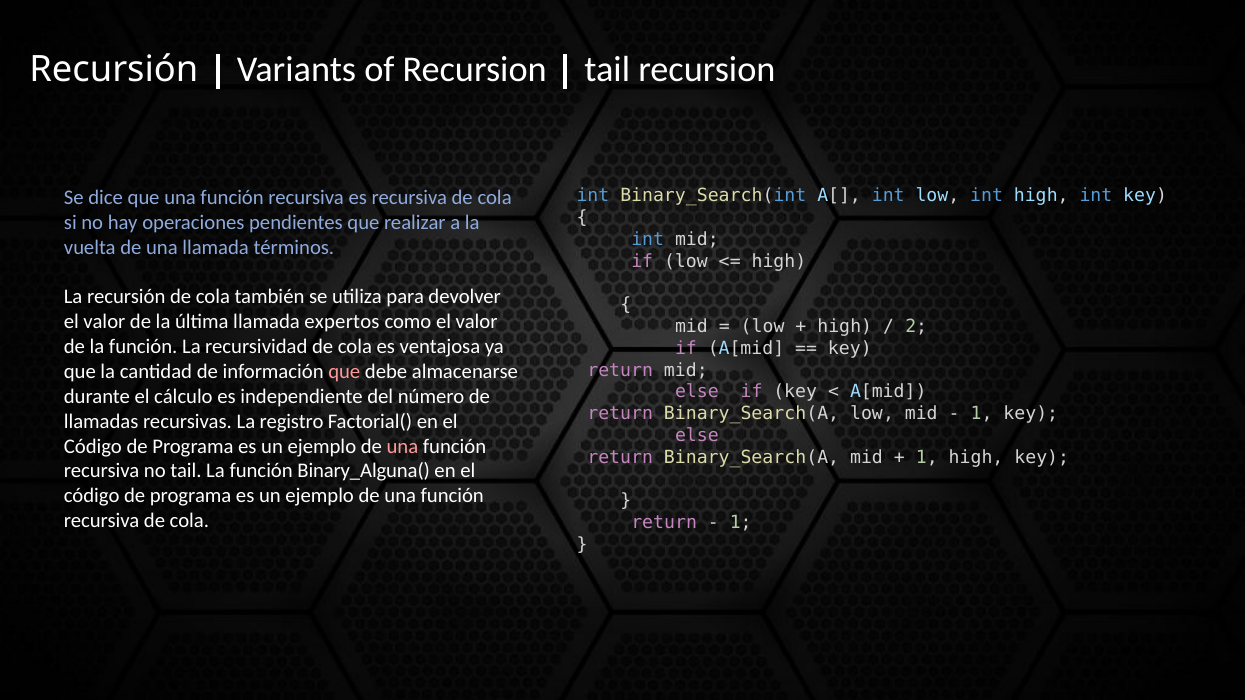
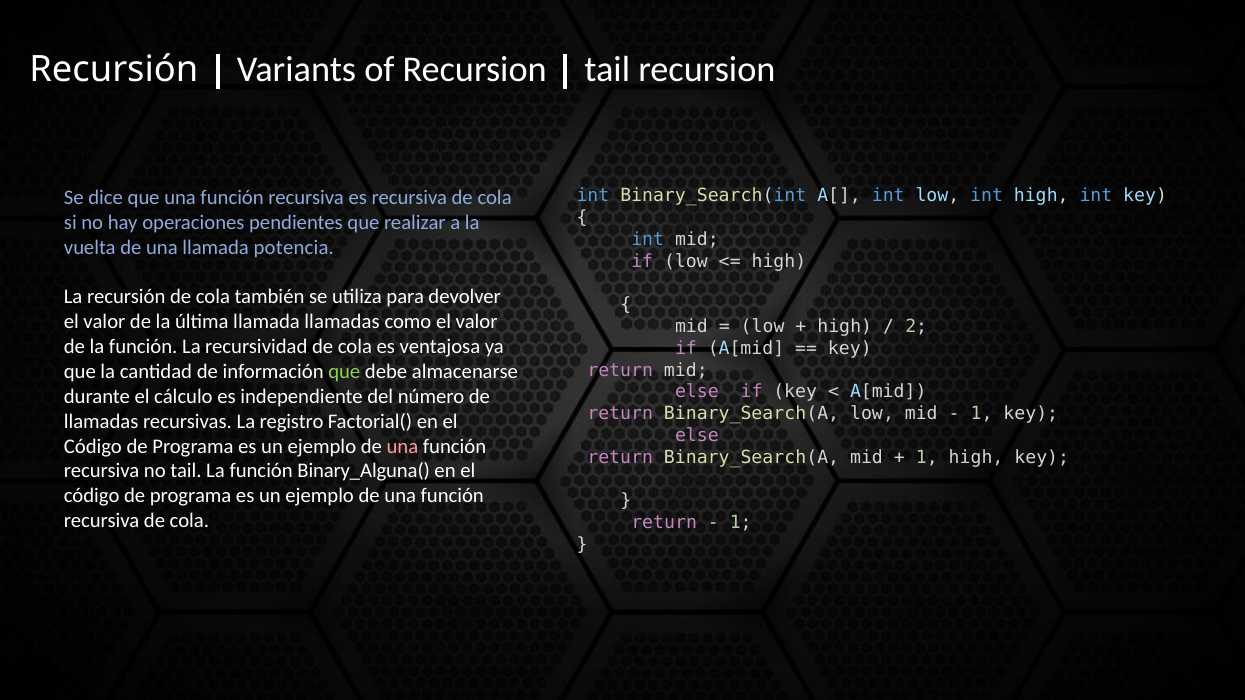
términos: términos -> potencia (294, 247)
llamada expertos: expertos -> llamadas (342, 322)
que colour: pink -> light green (344, 372)
